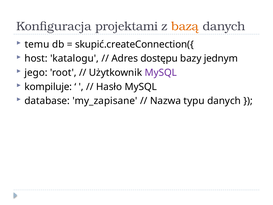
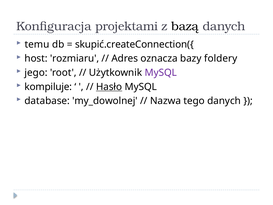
bazą colour: orange -> black (185, 26)
katalogu: katalogu -> rozmiaru (75, 58)
dostępu: dostępu -> oznacza (159, 58)
jednym: jednym -> foldery (221, 58)
Hasło underline: none -> present (109, 87)
my_zapisane: my_zapisane -> my_dowolnej (105, 101)
typu: typu -> tego (194, 101)
